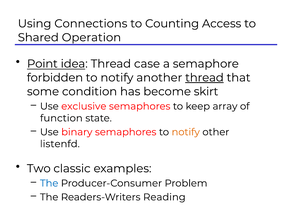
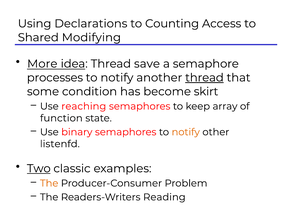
Connections: Connections -> Declarations (91, 24)
Operation: Operation -> Modifying (91, 37)
Point: Point -> More (42, 64)
case: case -> save (147, 64)
forbidden: forbidden -> processes (55, 78)
exclusive: exclusive -> reaching (84, 106)
Two underline: none -> present (39, 168)
The colour: blue -> orange (49, 183)
